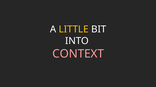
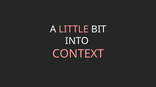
LITTLE colour: yellow -> pink (74, 30)
